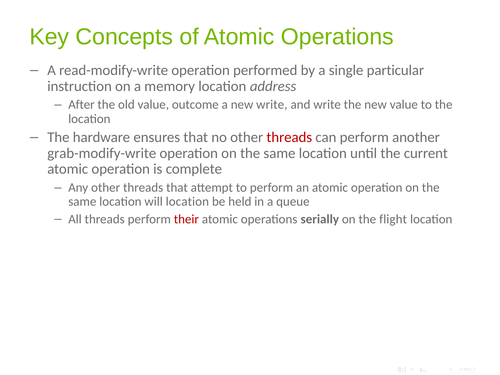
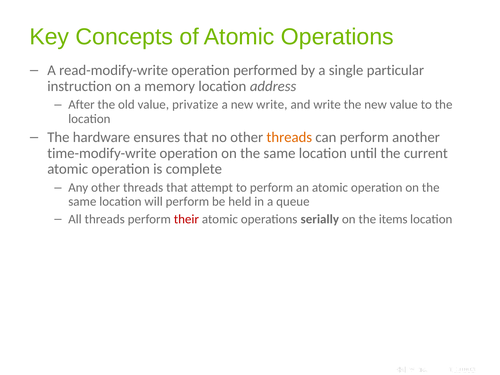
outcome: outcome -> privatize (195, 105)
threads colour: red -> orange (289, 137)
grab-modify-write: grab-modify-write -> time-modify-write (102, 153)
will location: location -> perform (187, 202)
flight: flight -> items (393, 219)
